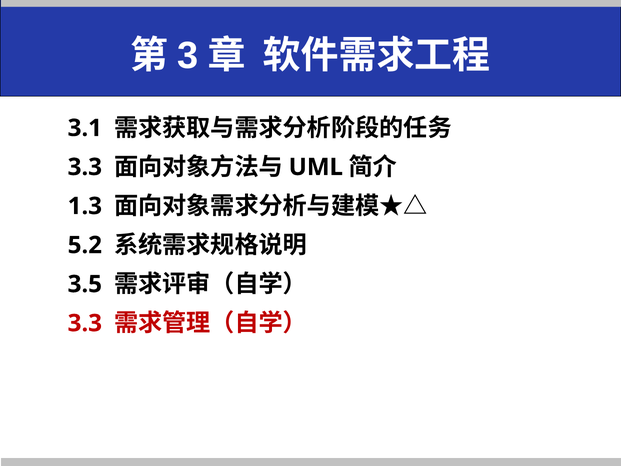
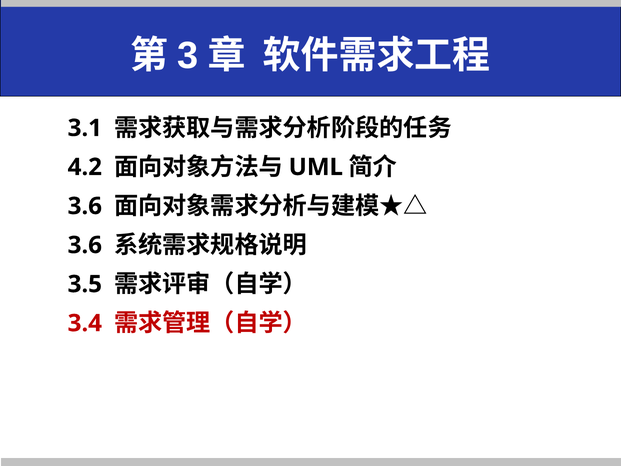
3.3: 3.3 -> 4.2 (85, 167)
1.3: 1.3 -> 3.6 (85, 206)
5.2: 5.2 -> 3.6 (85, 245)
3.3: 3.3 -> 3.4 (85, 323)
